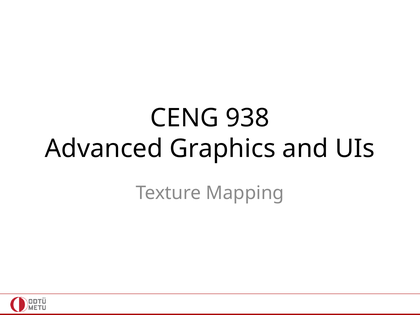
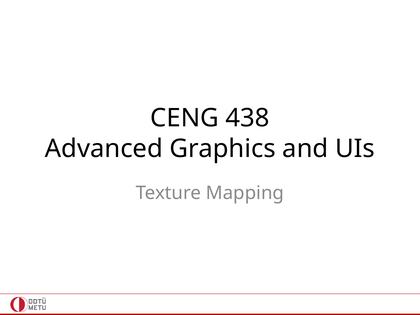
938: 938 -> 438 (248, 118)
